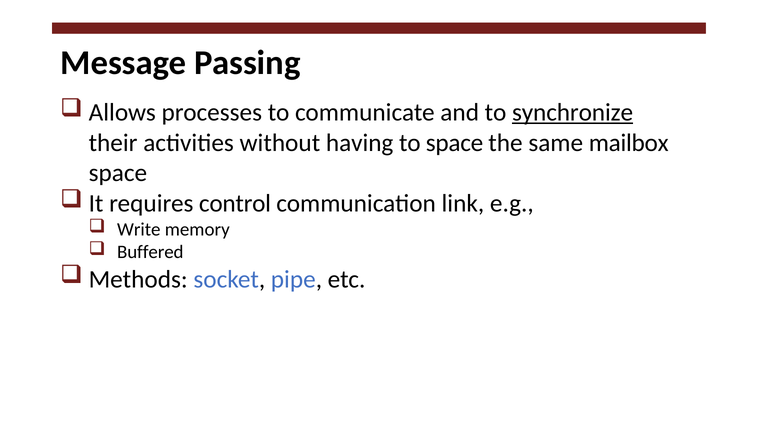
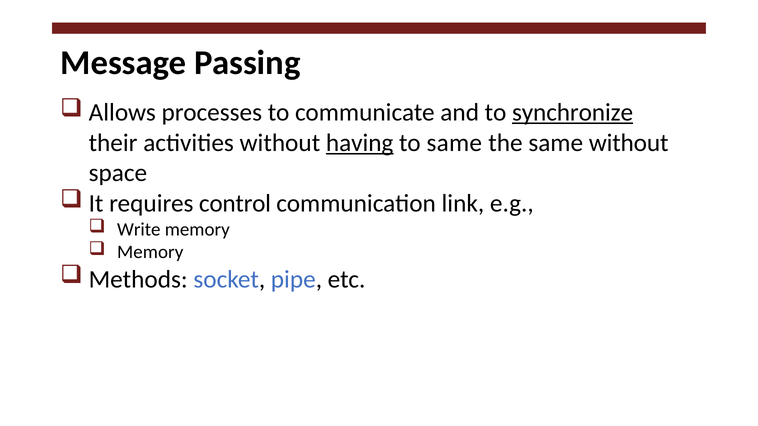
having underline: none -> present (360, 143)
to space: space -> same (454, 143)
same mailbox: mailbox -> without (629, 143)
Buffered: Buffered -> Memory (150, 252)
